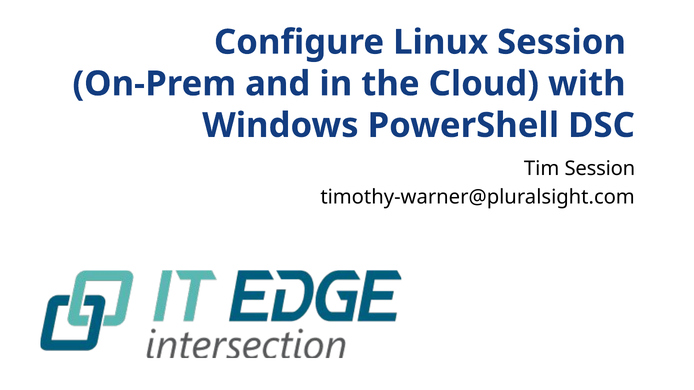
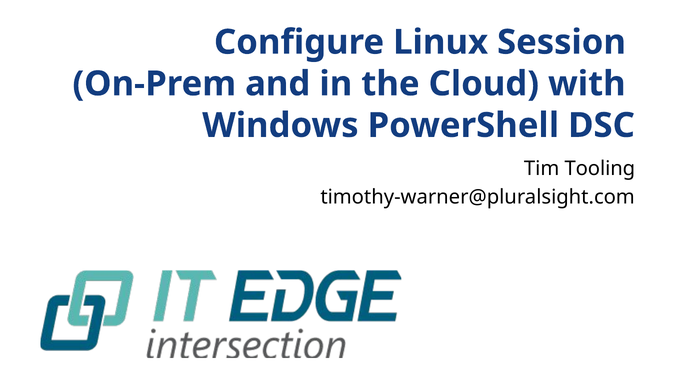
Tim Session: Session -> Tooling (600, 169)
